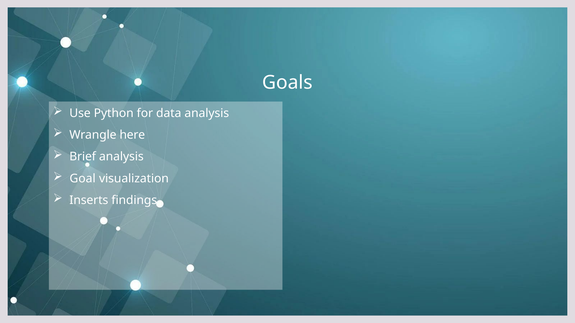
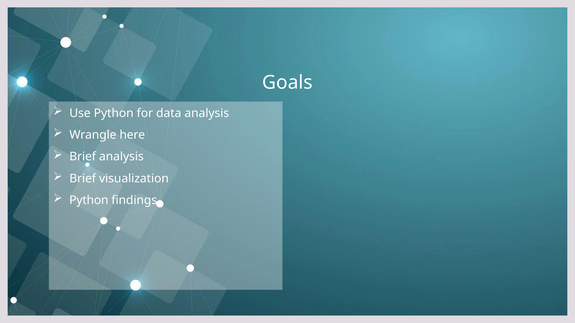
Goal: Goal -> Brief (83, 179)
Inserts: Inserts -> Python (89, 200)
